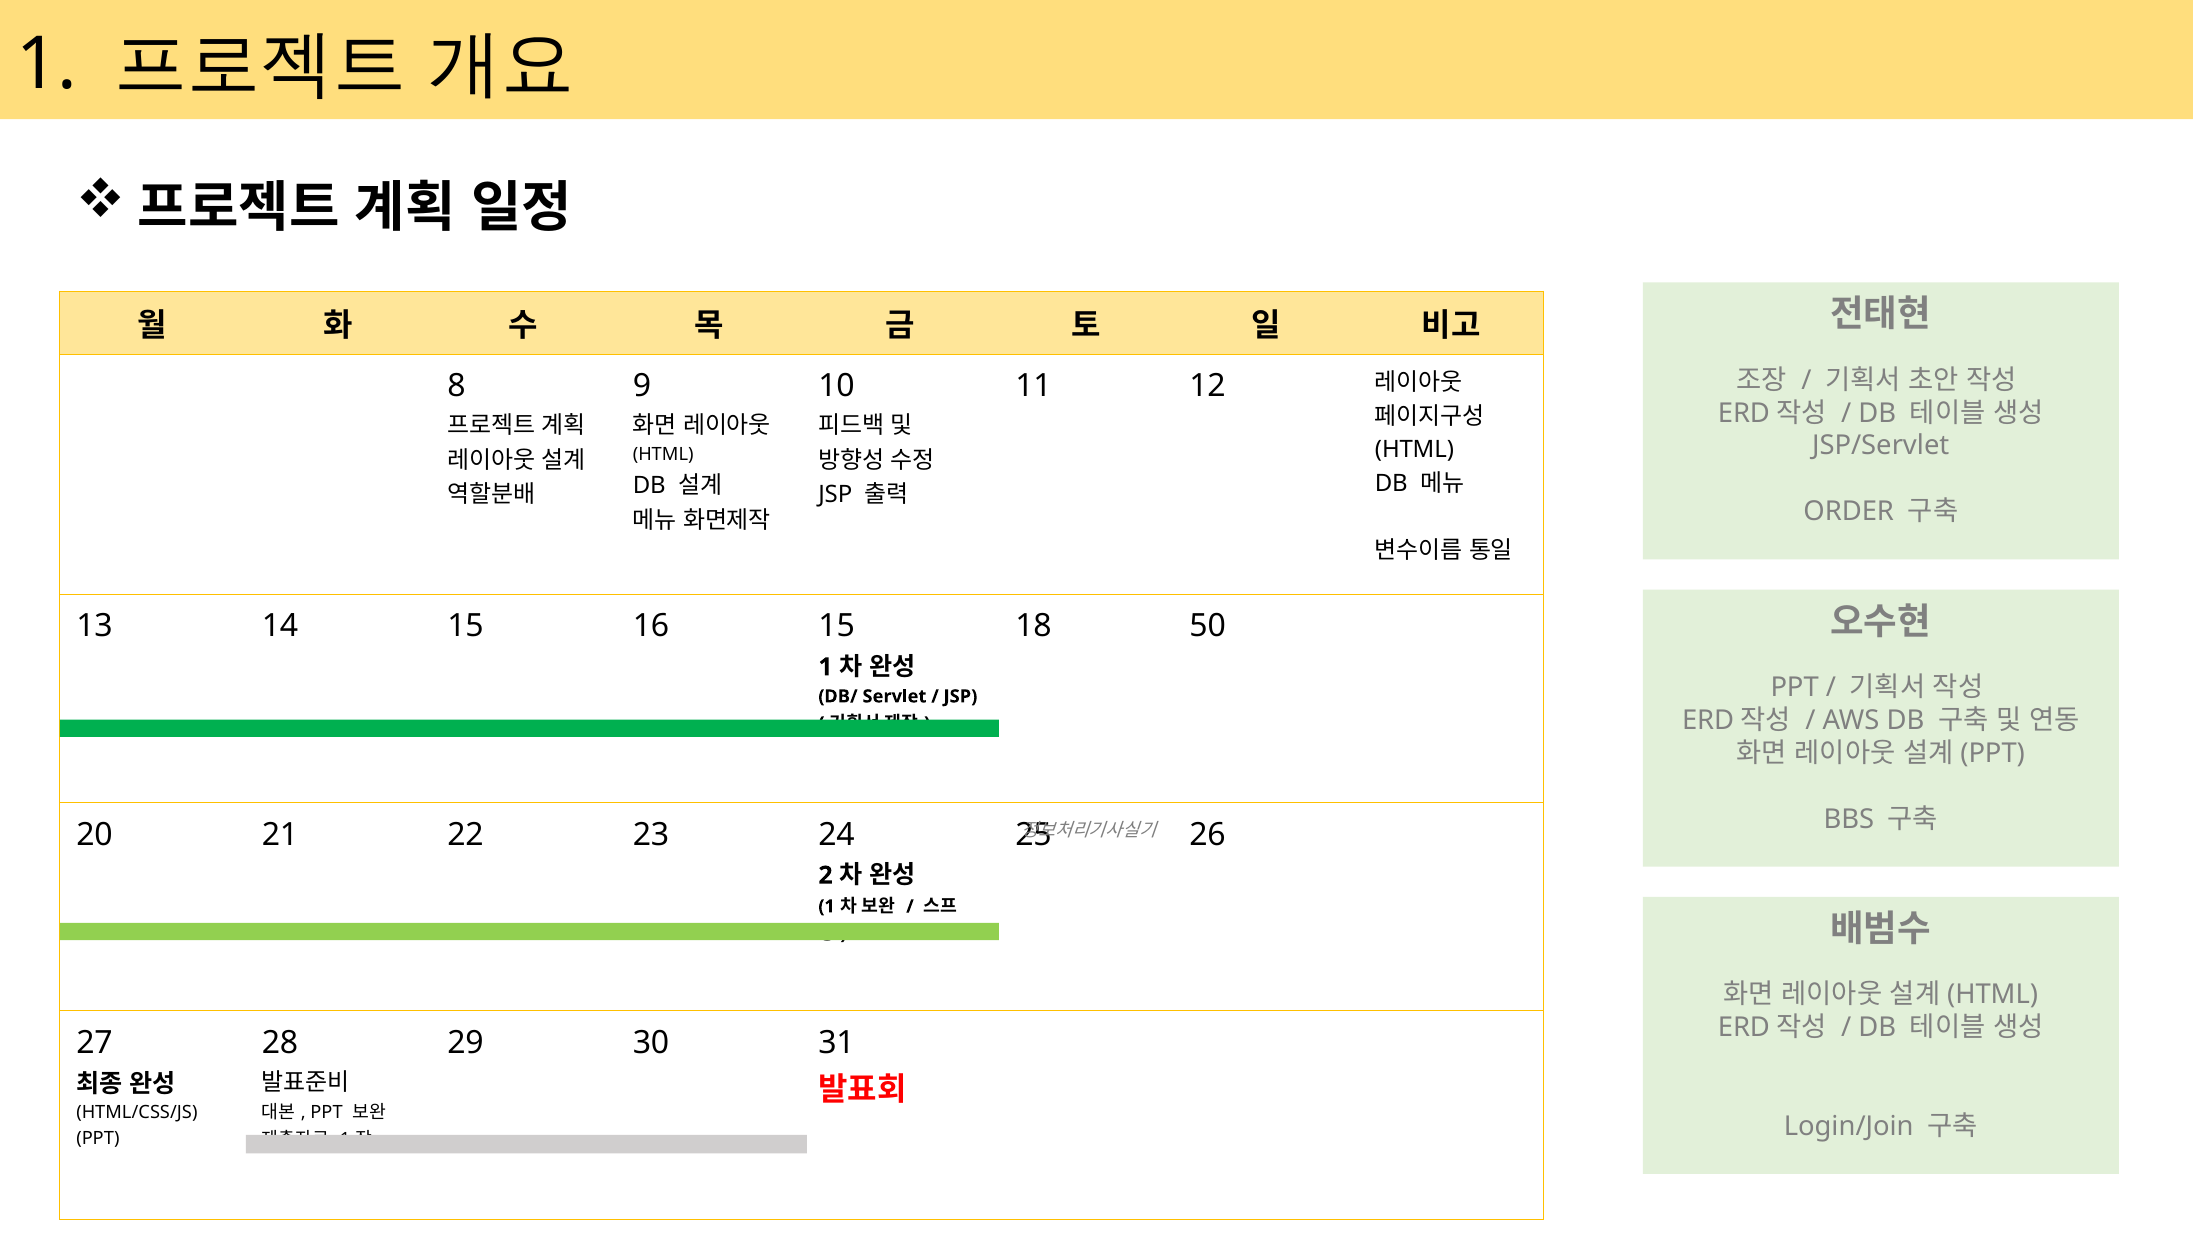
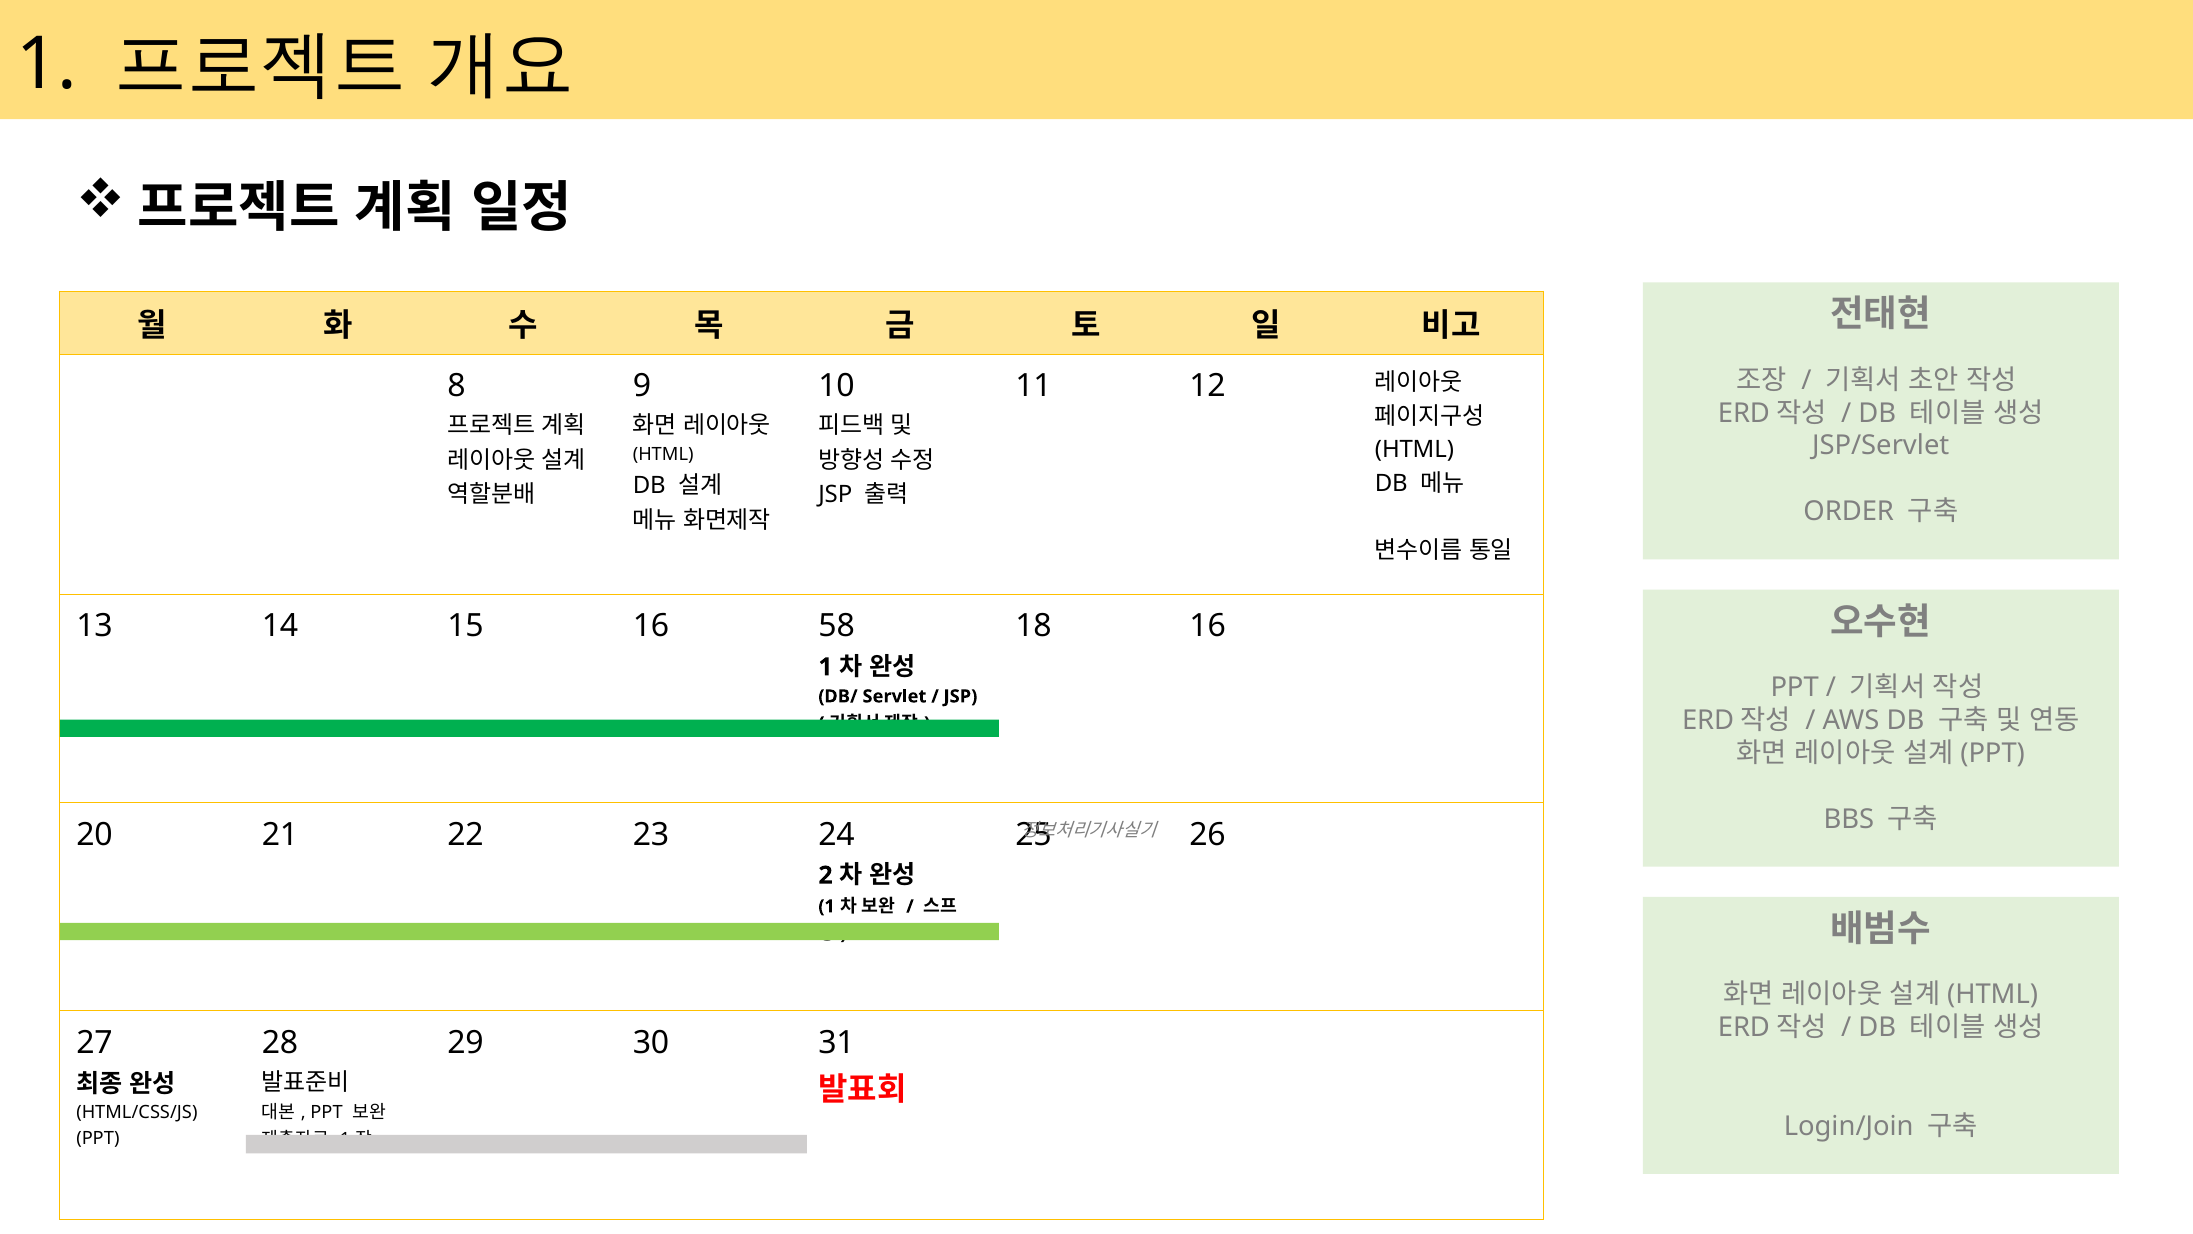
16 15: 15 -> 58 (837, 626)
18 50: 50 -> 16 (1208, 626)
